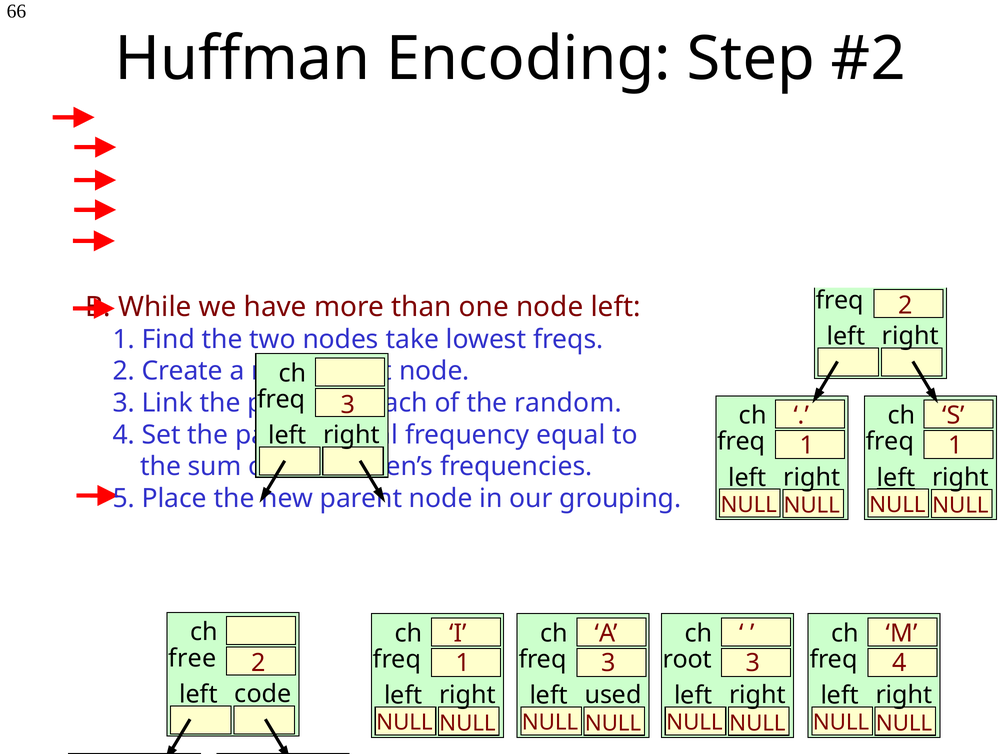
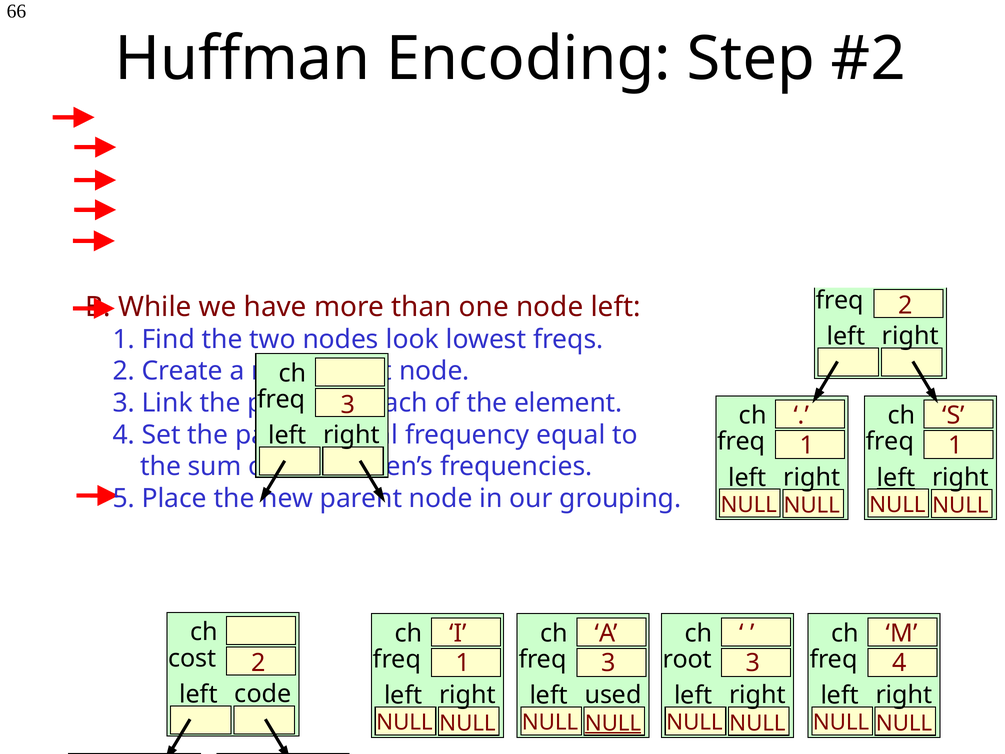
take: take -> look (412, 339)
random: random -> element (568, 403)
free: free -> cost (192, 658)
NULL underline: none -> present (613, 723)
